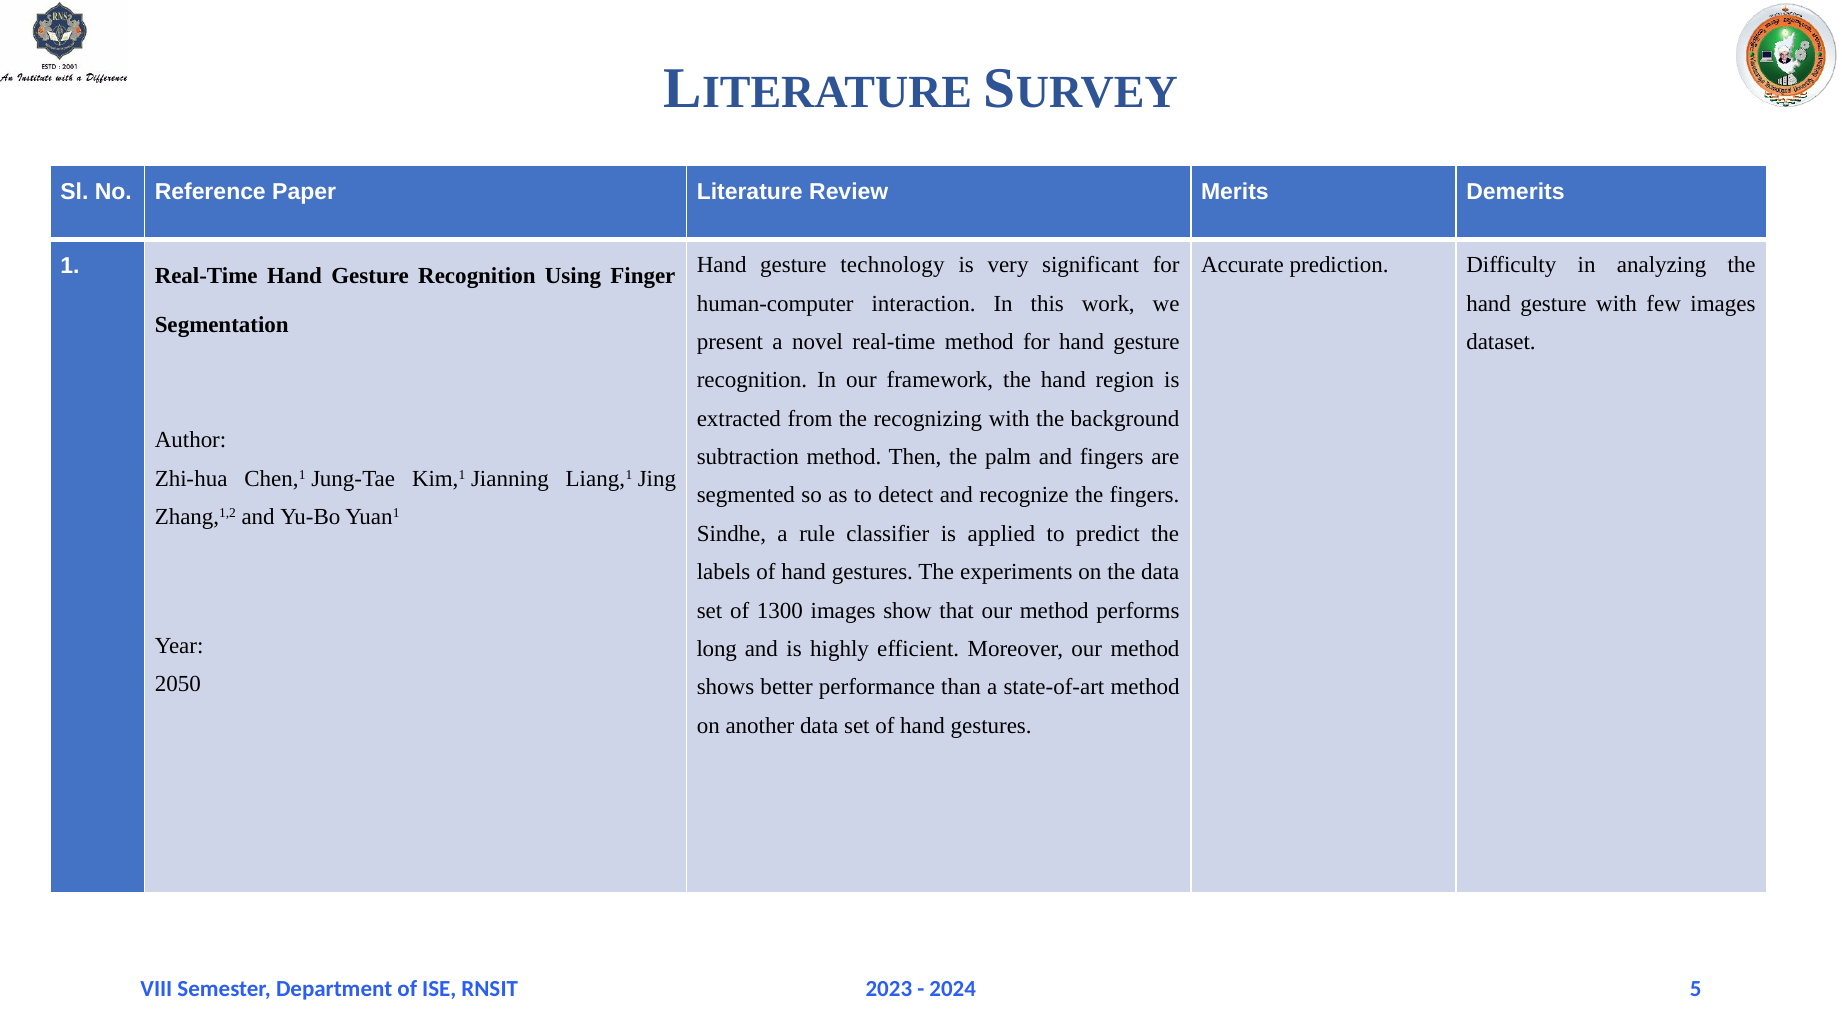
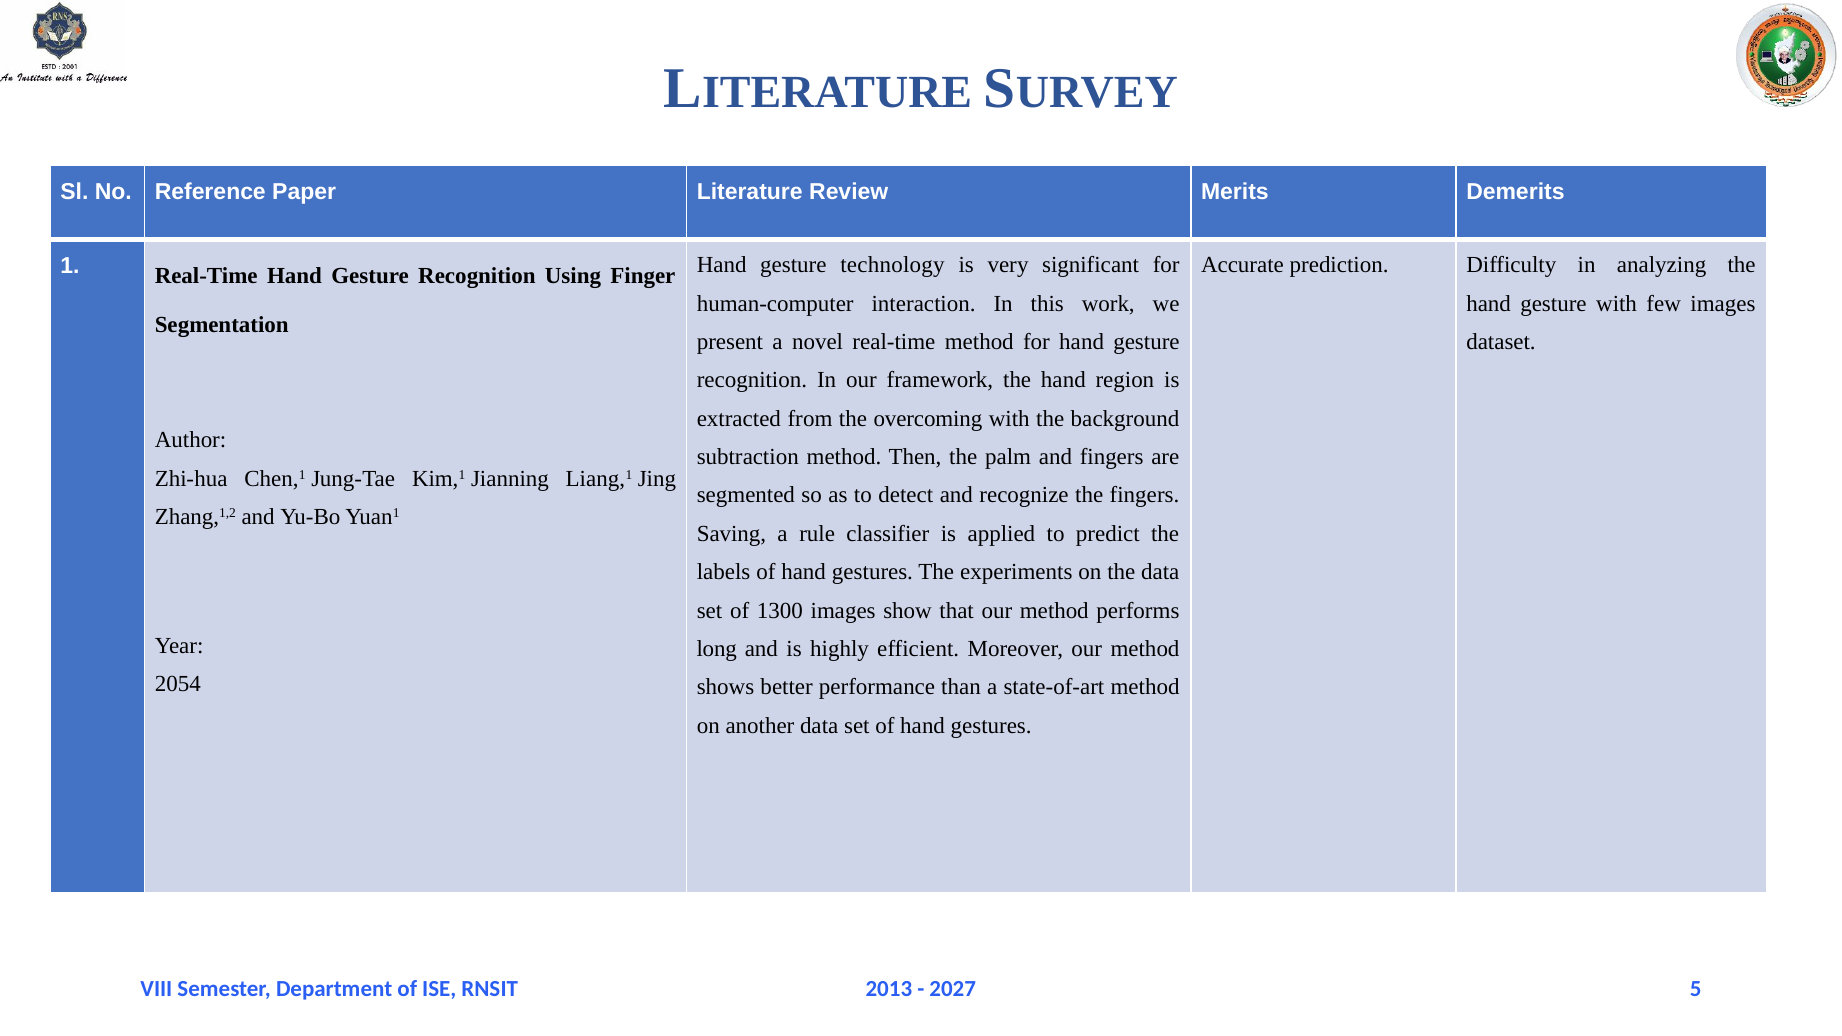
recognizing: recognizing -> overcoming (928, 419)
Sindhe: Sindhe -> Saving (731, 534)
2050: 2050 -> 2054 (178, 684)
2023: 2023 -> 2013 (889, 989)
2024: 2024 -> 2027 (953, 989)
